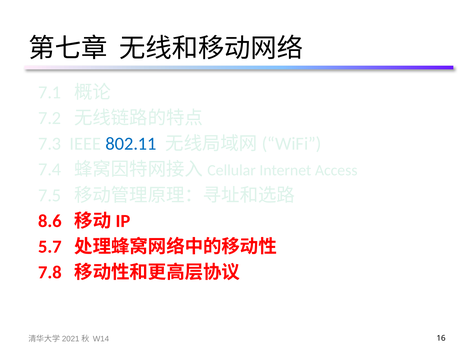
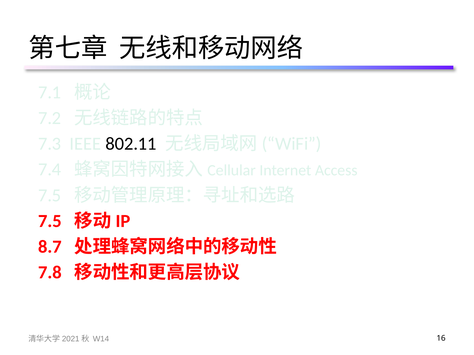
802.11 colour: blue -> black (131, 144)
8.6: 8.6 -> 7.5 (50, 221)
5.7: 5.7 -> 8.7 (50, 247)
